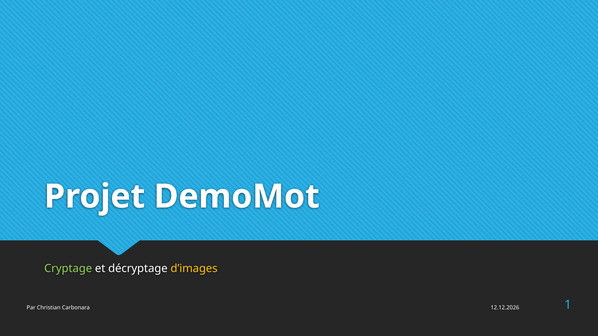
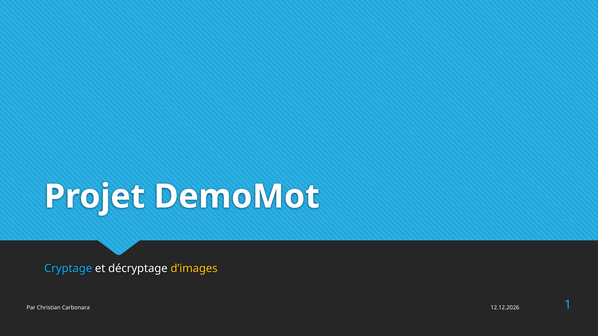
Cryptage colour: light green -> light blue (68, 269)
